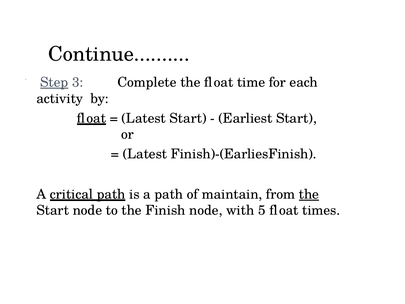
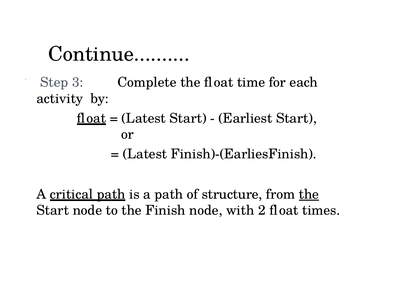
Step underline: present -> none (54, 82)
maintain: maintain -> structure (232, 194)
5: 5 -> 2 (262, 210)
